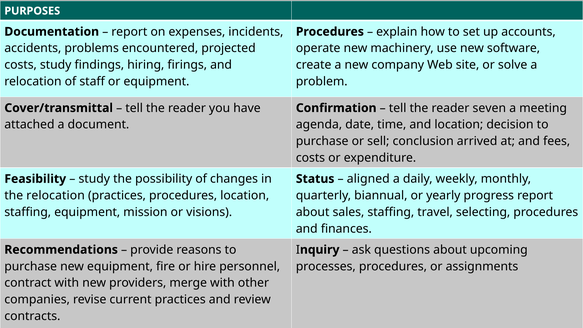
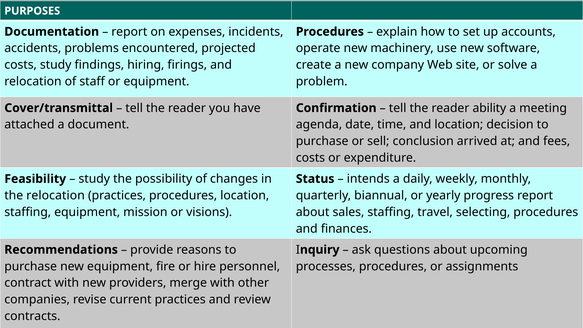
seven: seven -> ability (489, 108)
aligned: aligned -> intends (368, 179)
